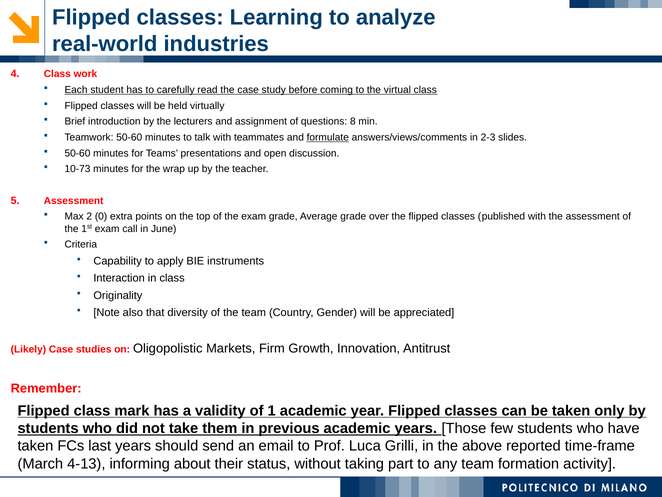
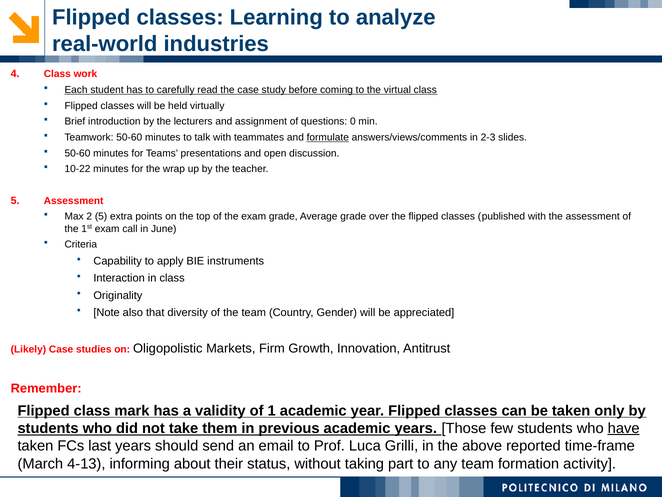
8: 8 -> 0 (353, 121)
10-73: 10-73 -> 10-22 (77, 169)
2 0: 0 -> 5 (101, 216)
have underline: none -> present (624, 428)
